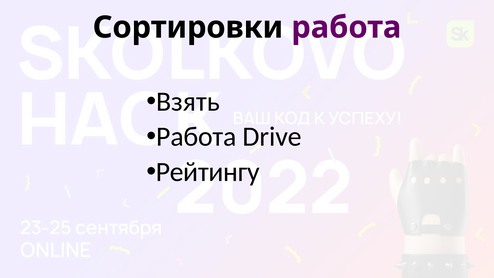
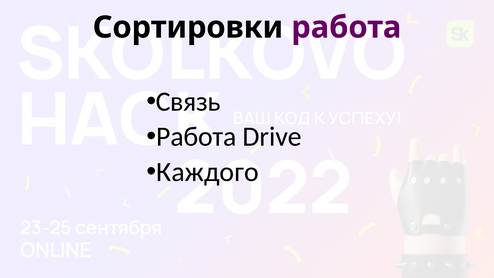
Взять: Взять -> Связь (188, 102)
Рейтингу: Рейтингу -> Каждого (207, 172)
